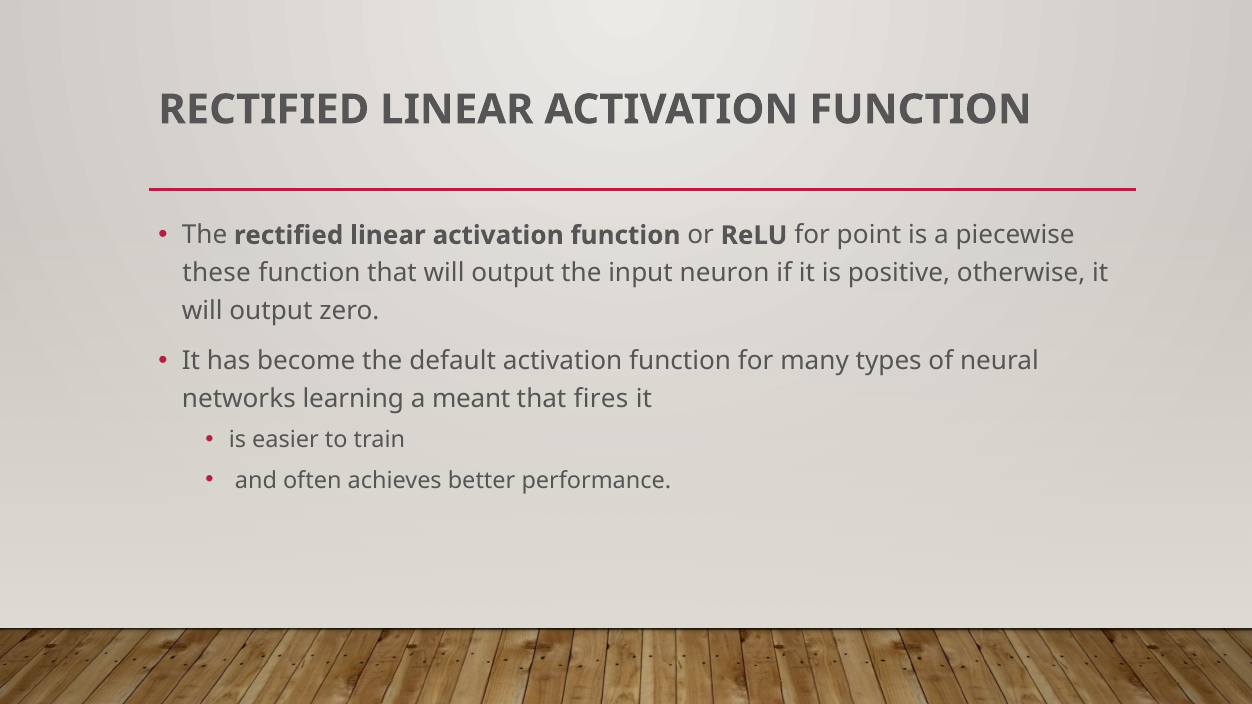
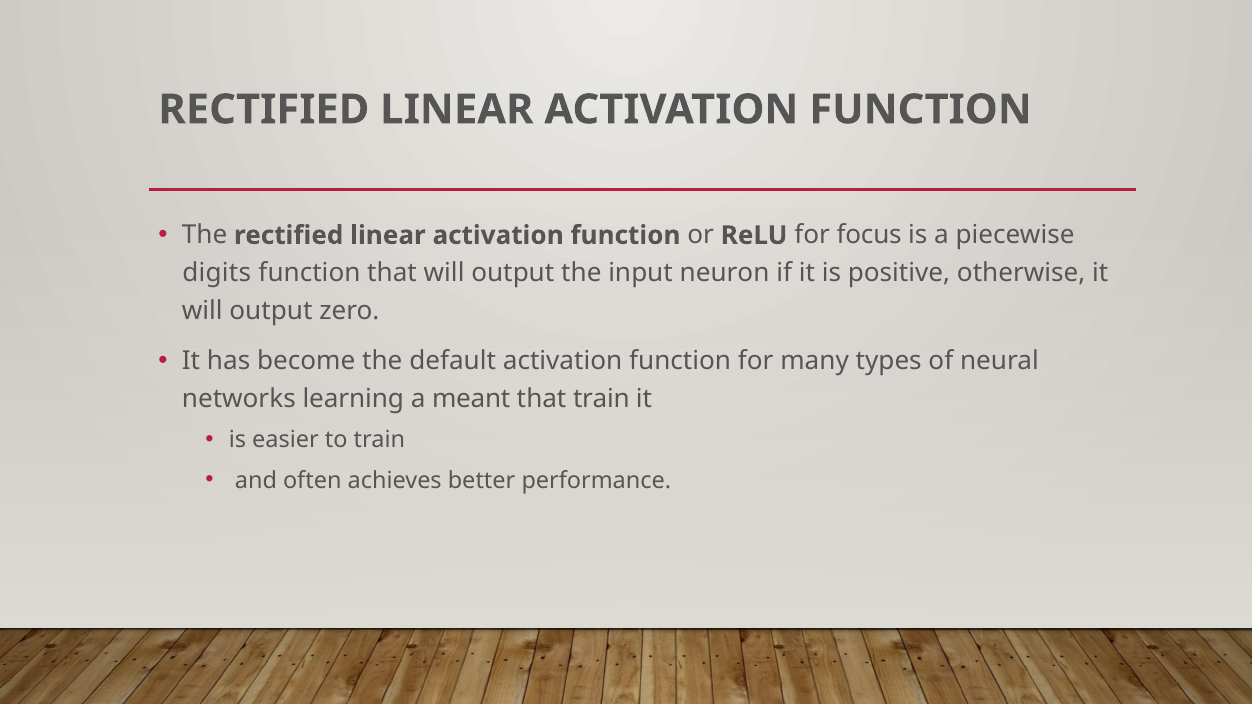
point: point -> focus (869, 235)
these: these -> digits (217, 273)
that fires: fires -> train (601, 399)
